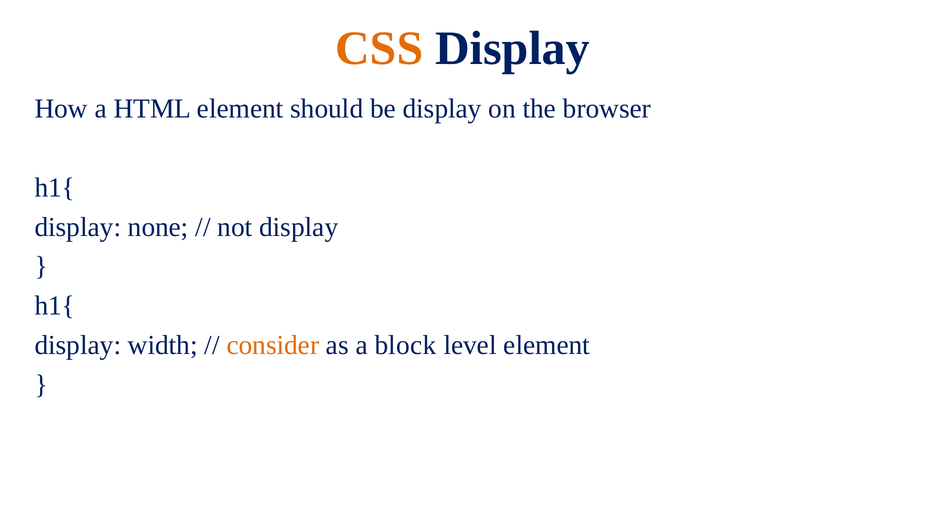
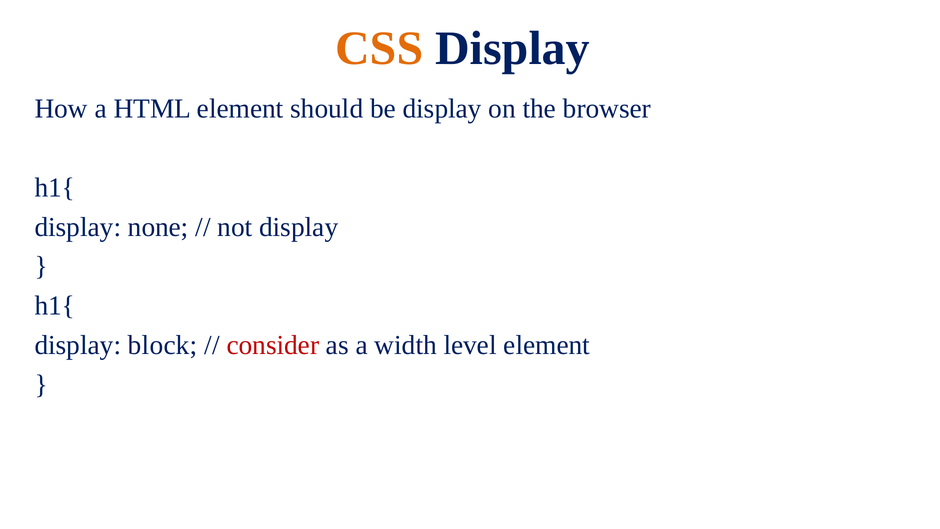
width: width -> block (163, 345)
consider colour: orange -> red (273, 345)
block: block -> width (406, 345)
